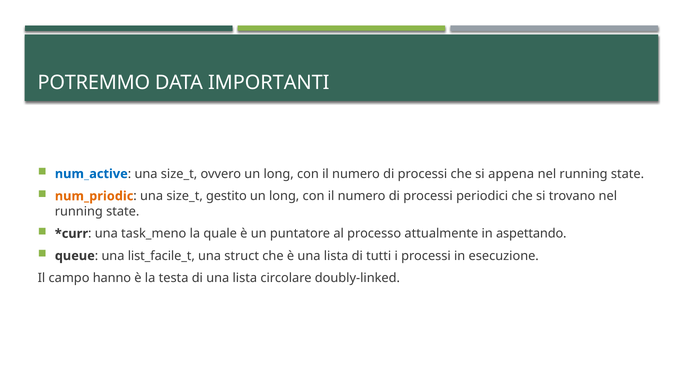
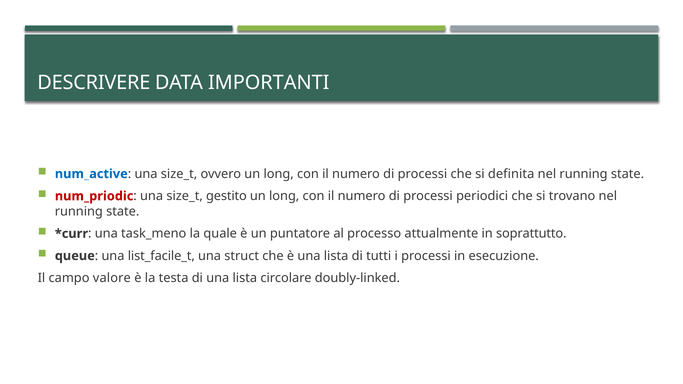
POTREMMO: POTREMMO -> DESCRIVERE (94, 83)
appena: appena -> definita (511, 174)
num_priodic colour: orange -> red (94, 196)
aspettando: aspettando -> soprattutto (531, 234)
hanno: hanno -> valore (112, 278)
